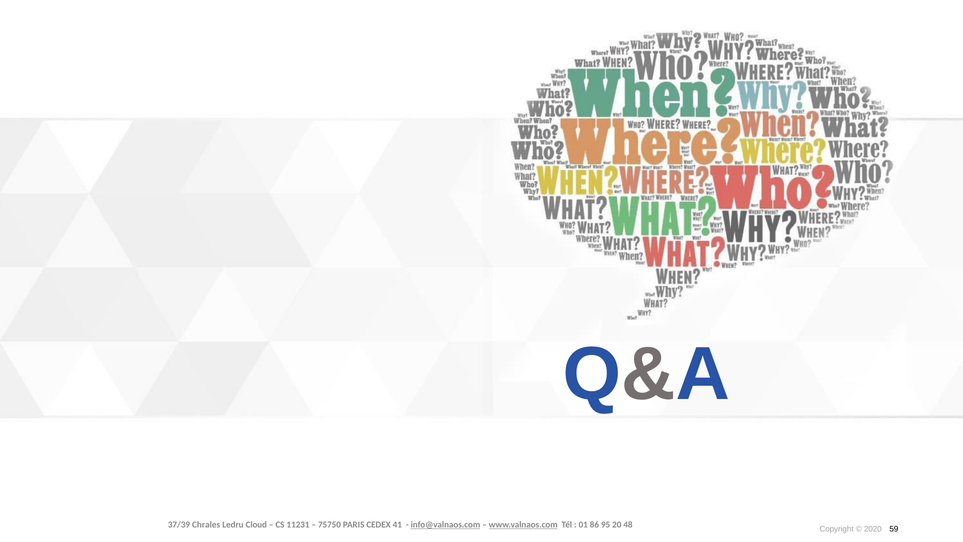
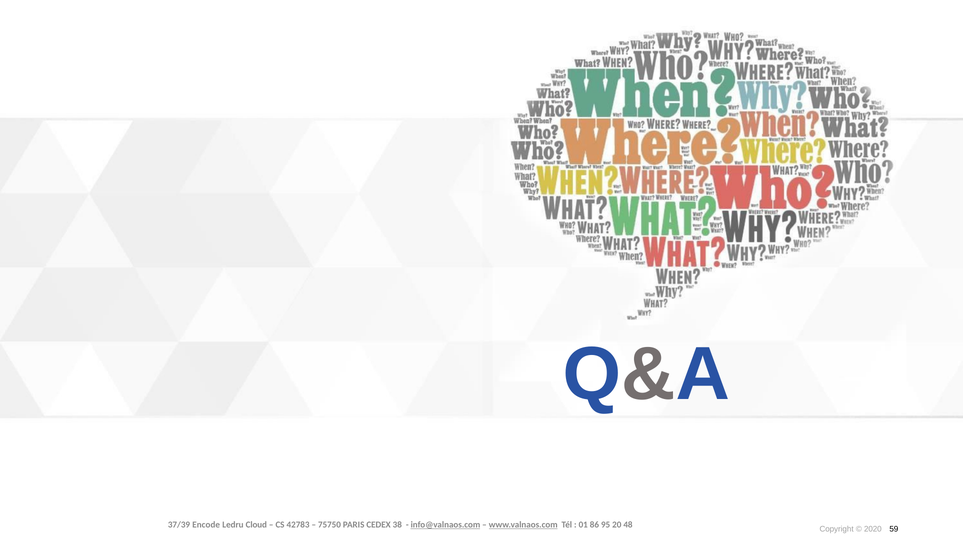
Chrales: Chrales -> Encode (206, 525)
11231: 11231 -> 42783 (298, 525)
41: 41 -> 38 (397, 525)
